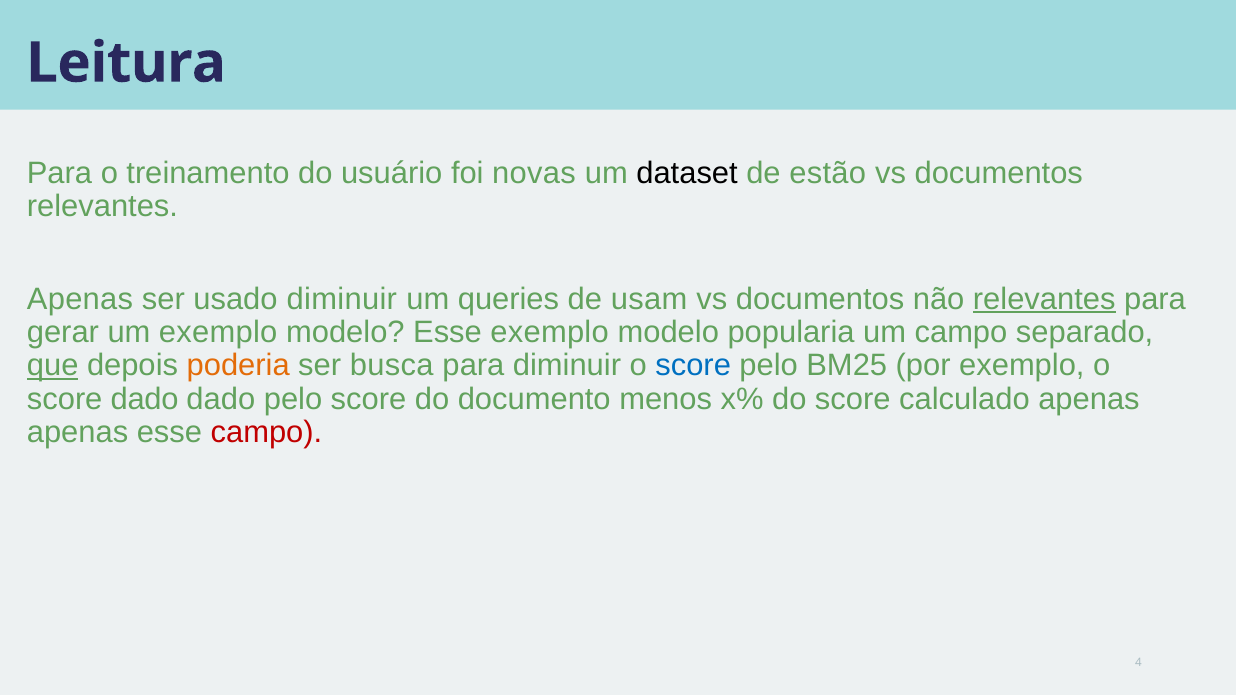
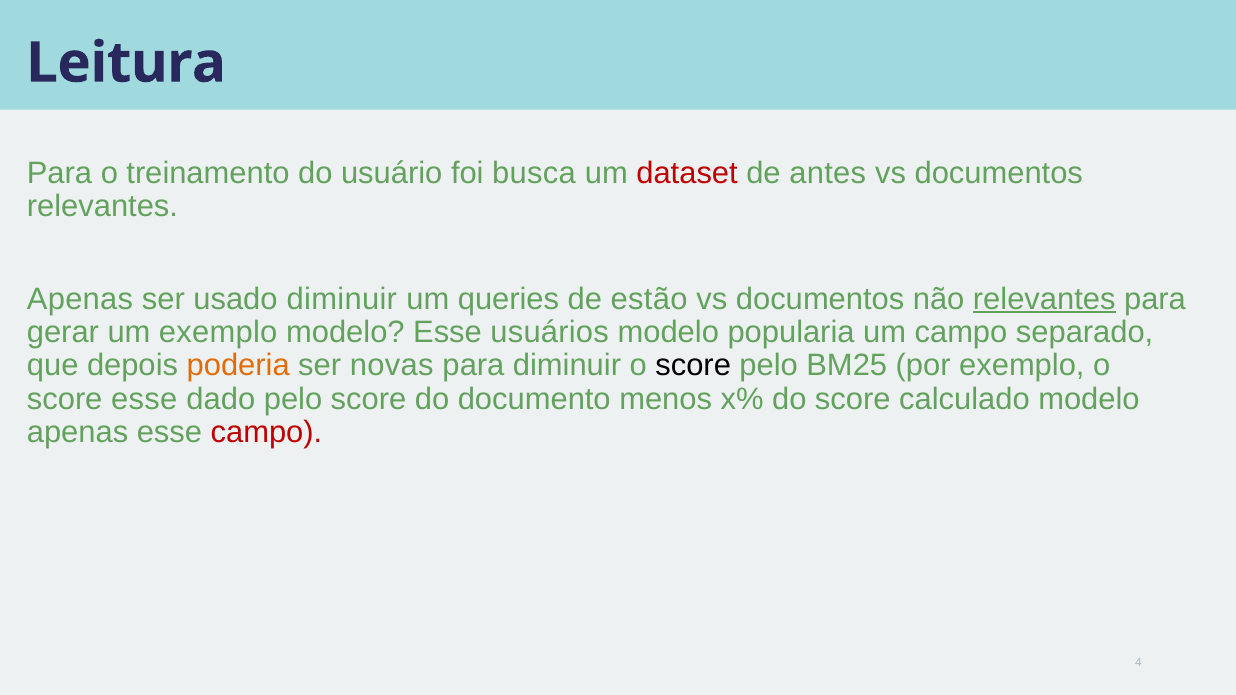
novas: novas -> busca (534, 173)
dataset colour: black -> red (687, 173)
estão: estão -> antes (828, 173)
usam: usam -> estão (649, 299)
Esse exemplo: exemplo -> usuários (550, 333)
que underline: present -> none (53, 366)
busca: busca -> novas (392, 366)
score colour: blue -> black (693, 366)
score dado: dado -> esse (144, 399)
calculado apenas: apenas -> modelo (1089, 399)
